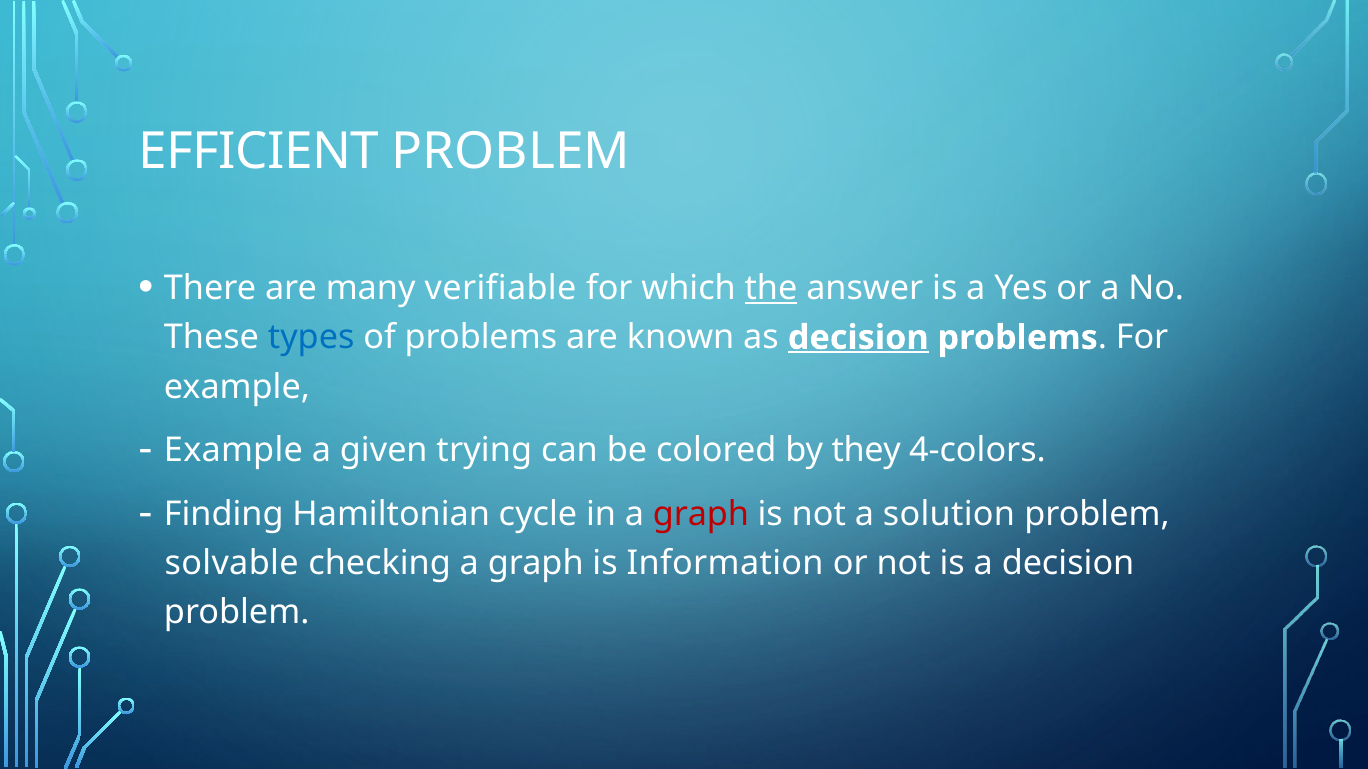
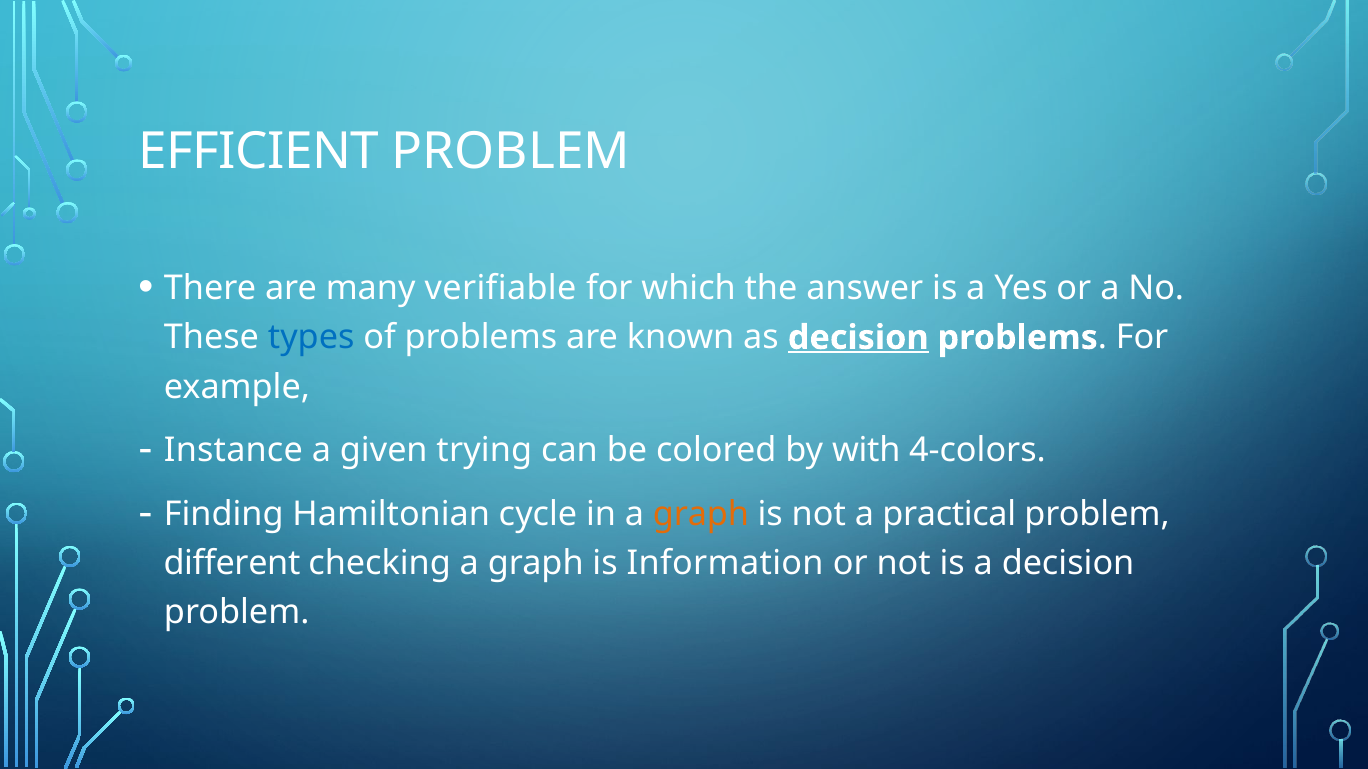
the underline: present -> none (771, 289)
Example: Example -> Instance (233, 451)
they: they -> with (866, 451)
graph colour: red -> orange (701, 514)
solution: solution -> practical (949, 514)
solvable: solvable -> different (232, 563)
